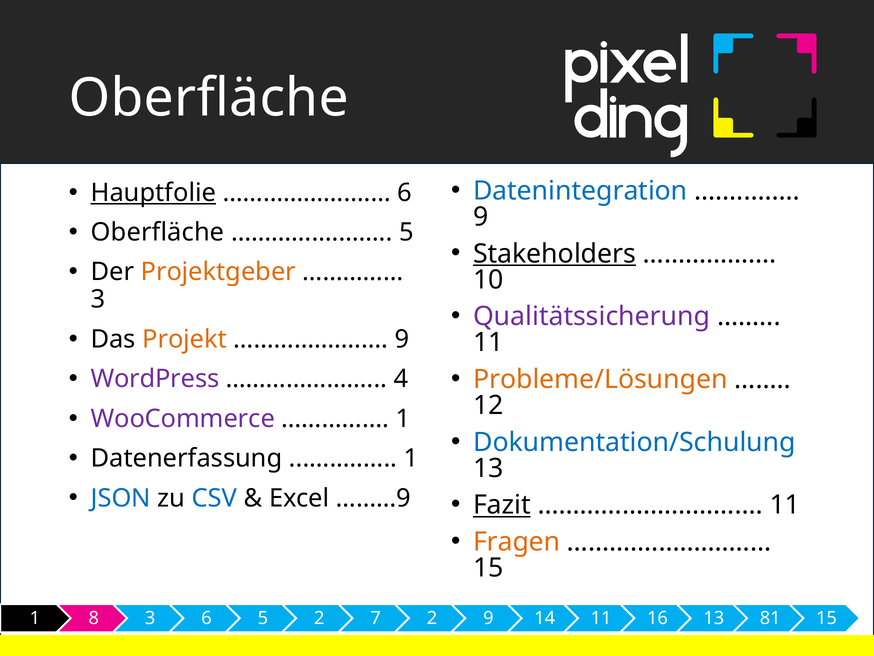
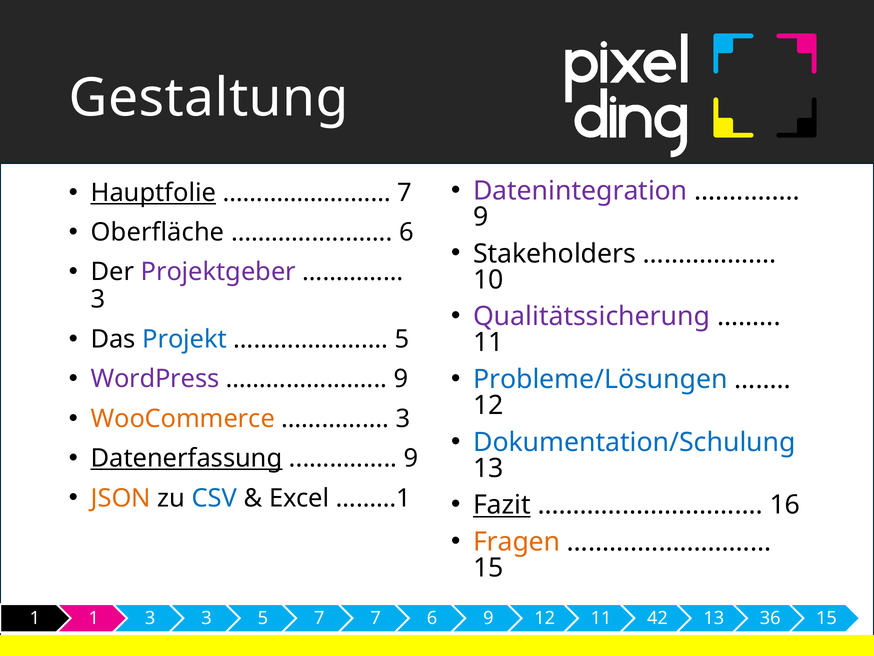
Oberfläche: Oberfläche -> Gestaltung (209, 98)
Datenintegration colour: blue -> purple (580, 191)
6: 6 -> 7 (405, 192)
5: 5 -> 6 (406, 232)
Stakeholders underline: present -> none (555, 254)
Projektgeber colour: orange -> purple (218, 272)
Projekt colour: orange -> blue (185, 339)
9: 9 -> 5 (402, 339)
Probleme/Lösungen colour: orange -> blue (600, 379)
4: 4 -> 9 (401, 379)
WooCommerce colour: purple -> orange (183, 418)
1: 1 -> 3 (403, 418)
Datenerfassung underline: none -> present (187, 458)
1: 1 -> 9 (411, 458)
JSON colour: blue -> orange (121, 498)
………9: ………9 -> ………1 (373, 498)
11: 11 -> 16 (785, 505)
1 8: 8 -> 1 (94, 618)
3 6: 6 -> 3 (207, 618)
5 2: 2 -> 7 (319, 618)
7 2: 2 -> 6 (432, 618)
9 14: 14 -> 12 (545, 618)
16: 16 -> 42 (657, 618)
81: 81 -> 36 (770, 618)
